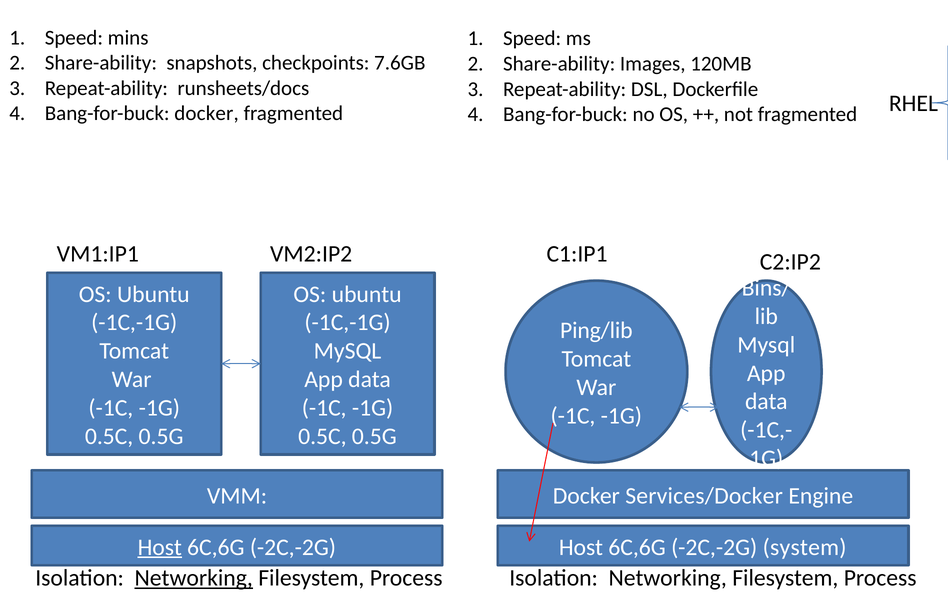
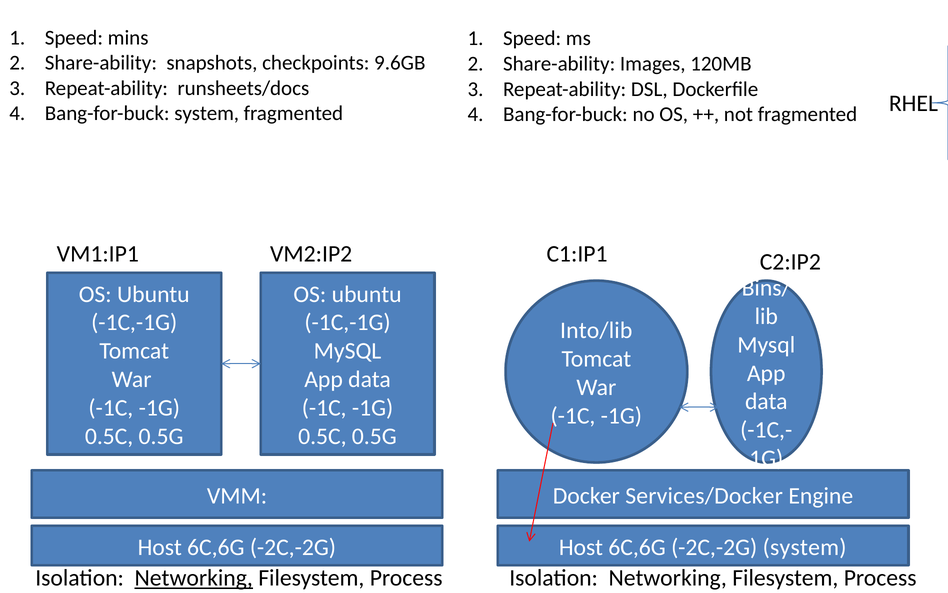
7.6GB: 7.6GB -> 9.6GB (400, 63)
Bang-for-buck docker: docker -> system (207, 113)
Ping/lib: Ping/lib -> Into/lib (596, 330)
Host underline: present -> none (160, 547)
